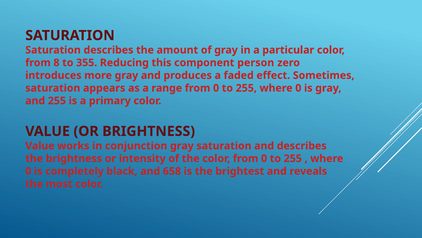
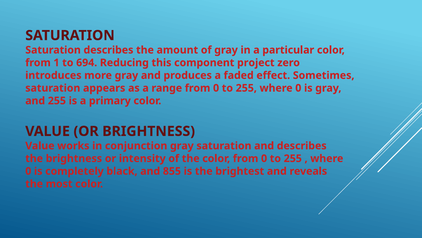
8: 8 -> 1 (56, 63)
355: 355 -> 694 (87, 63)
person: person -> project (256, 63)
658: 658 -> 855 (172, 171)
